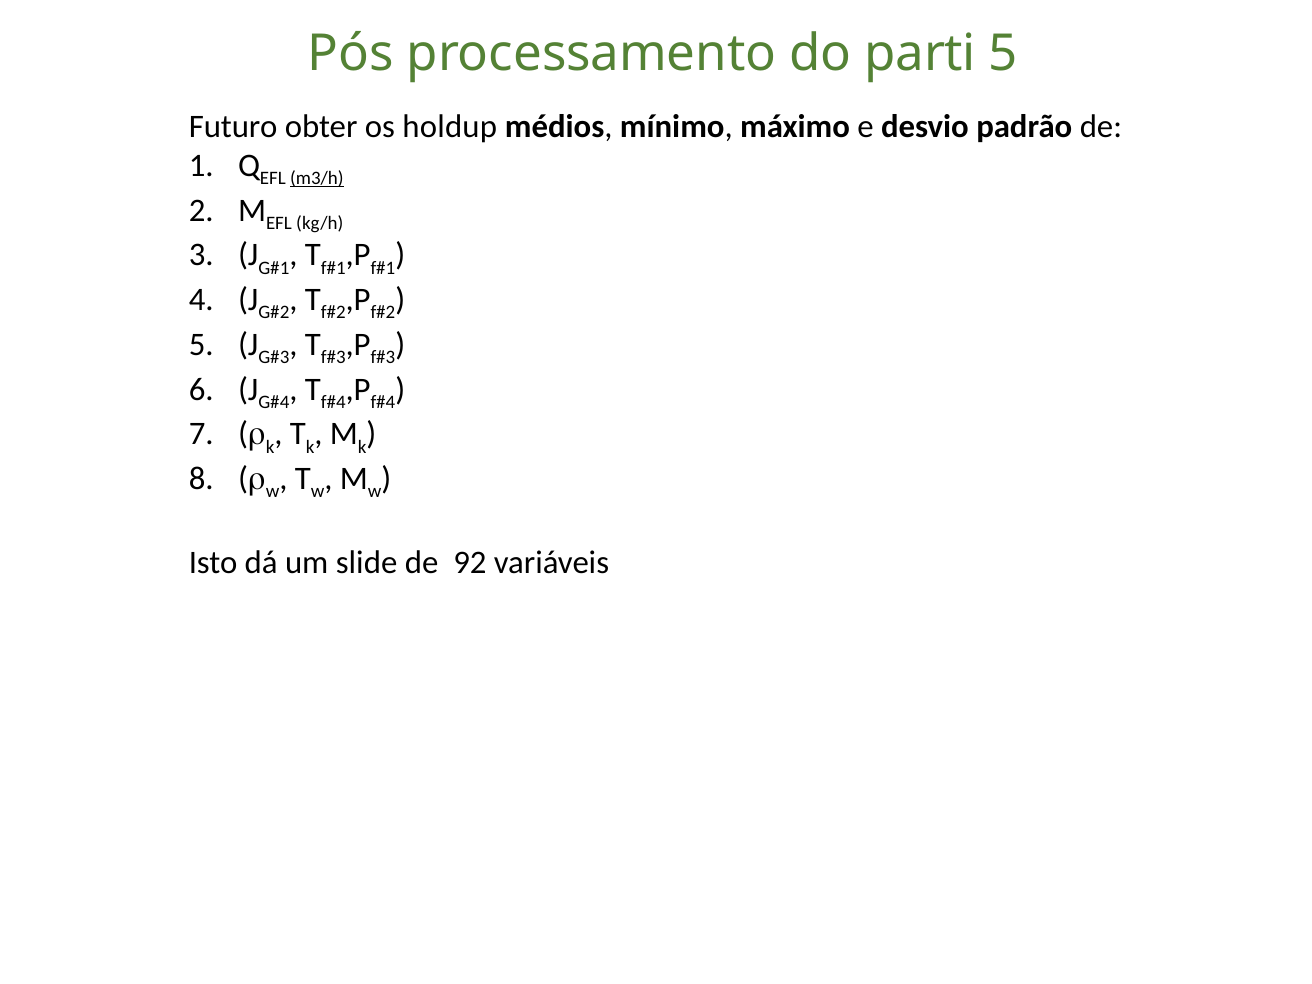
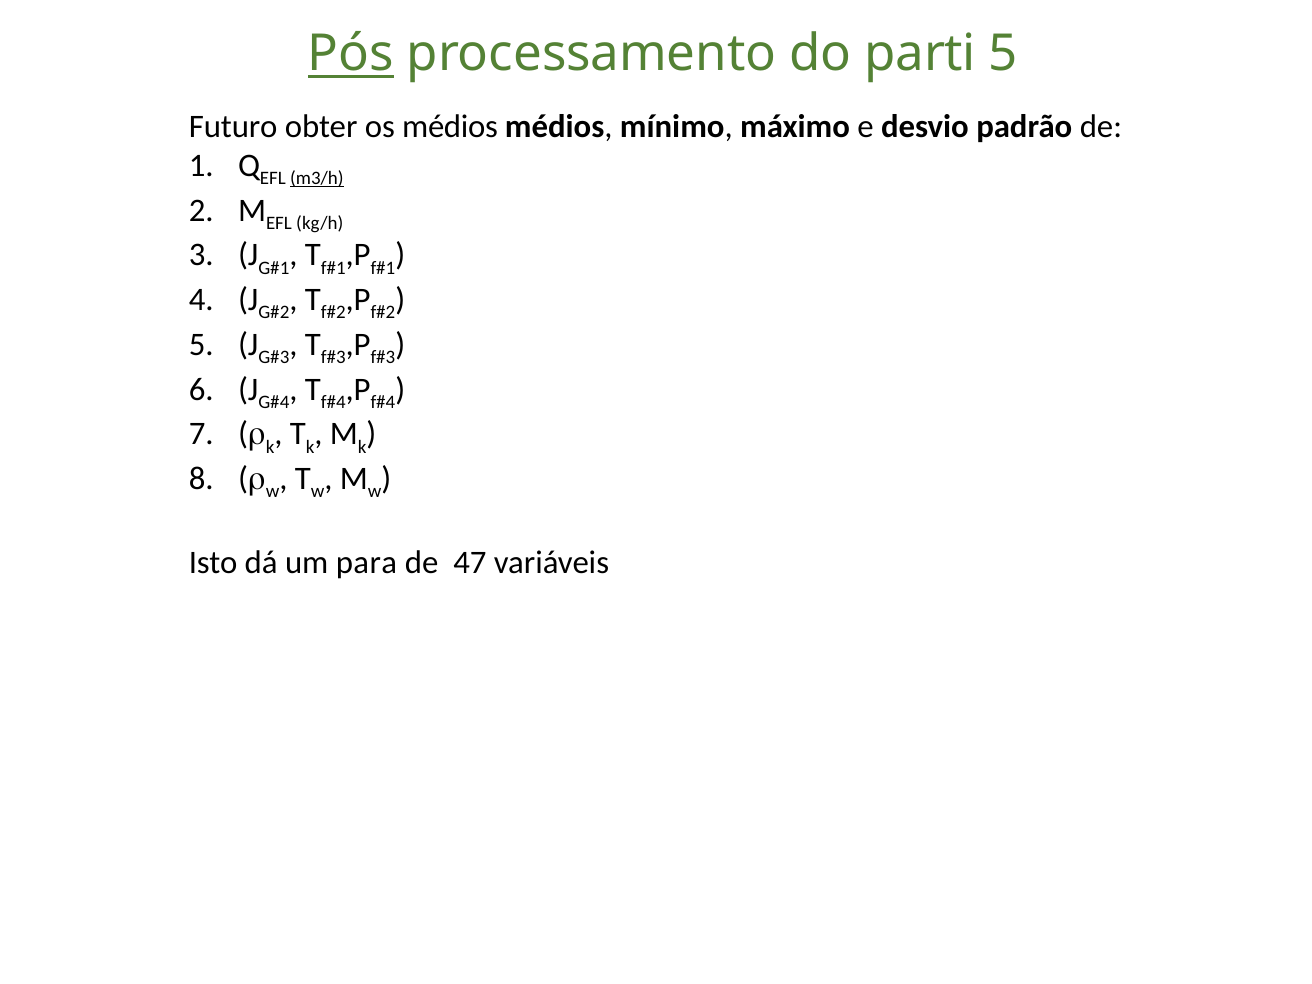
Pós underline: none -> present (351, 54)
os holdup: holdup -> médios (450, 126)
slide: slide -> para (366, 563)
92: 92 -> 47 (470, 563)
